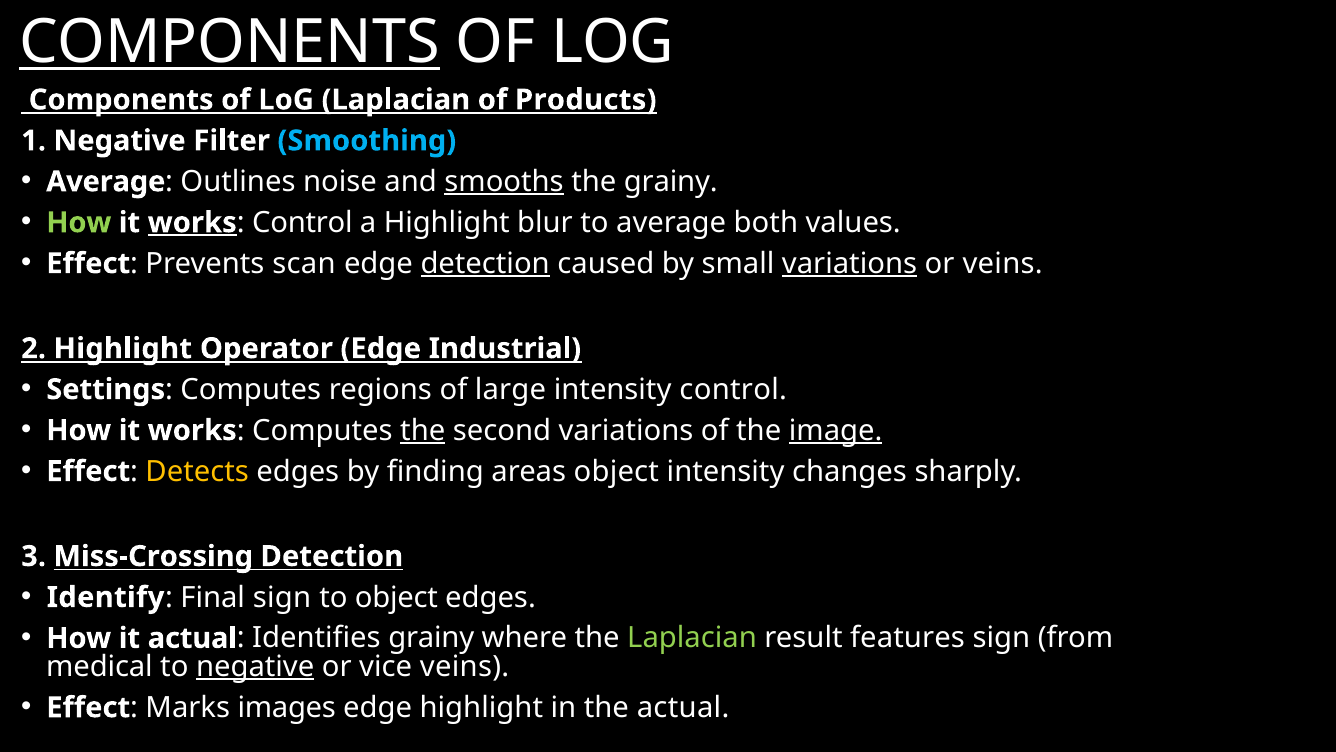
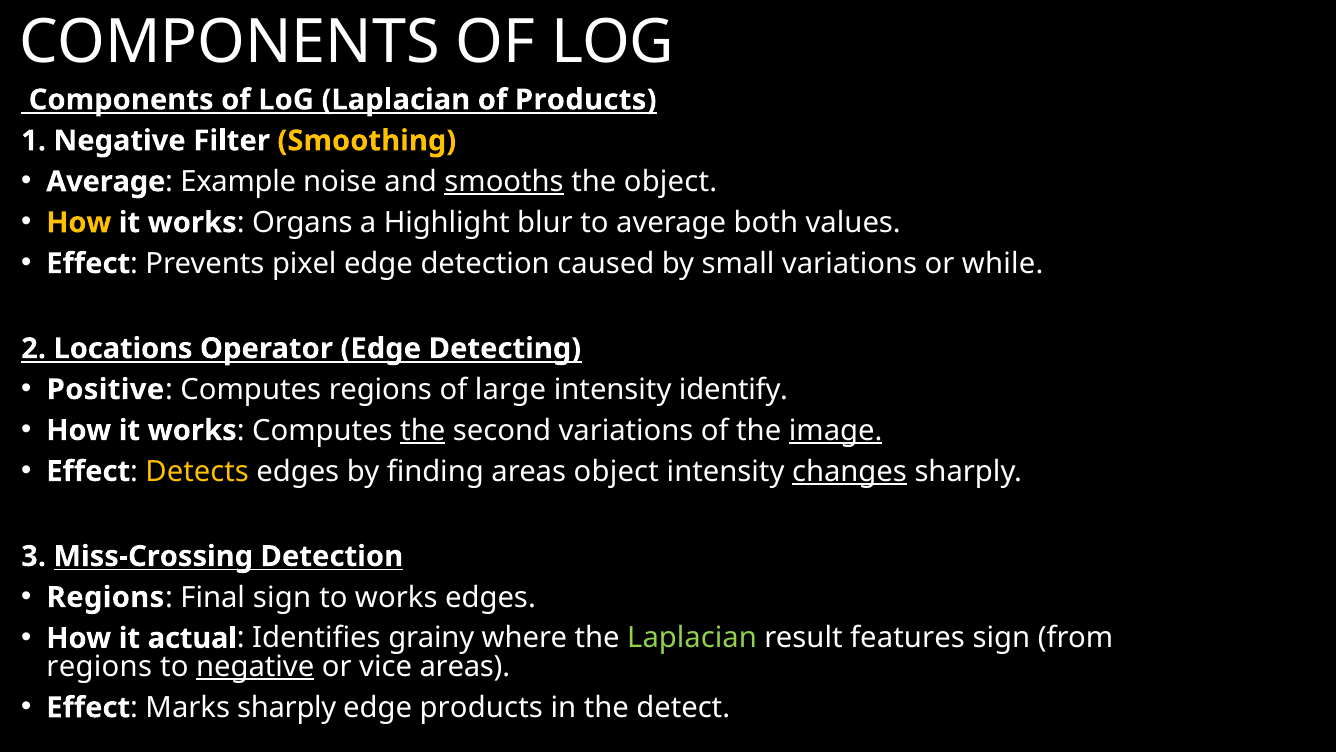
COMPONENTS underline: present -> none (230, 42)
Smoothing colour: light blue -> yellow (367, 141)
Outlines: Outlines -> Example (238, 182)
the grainy: grainy -> object (671, 182)
How colour: light green -> yellow (79, 222)
works underline: present -> none (192, 222)
Control: Control -> Organs (302, 222)
scan: scan -> pixel (304, 263)
detection underline: present -> none (485, 263)
variations underline: present -> none (850, 263)
or veins: veins -> while (1003, 263)
2 Highlight: Highlight -> Locations (123, 348)
Industrial: Industrial -> Detecting (505, 348)
Settings: Settings -> Positive (105, 389)
intensity control: control -> identify (734, 389)
changes underline: none -> present (849, 471)
Identify: Identify -> Regions (105, 597)
to object: object -> works (396, 597)
medical: medical -> regions (99, 666)
vice veins: veins -> areas (465, 666)
Marks images: images -> sharply (287, 707)
edge highlight: highlight -> products (481, 707)
the actual: actual -> detect (683, 707)
